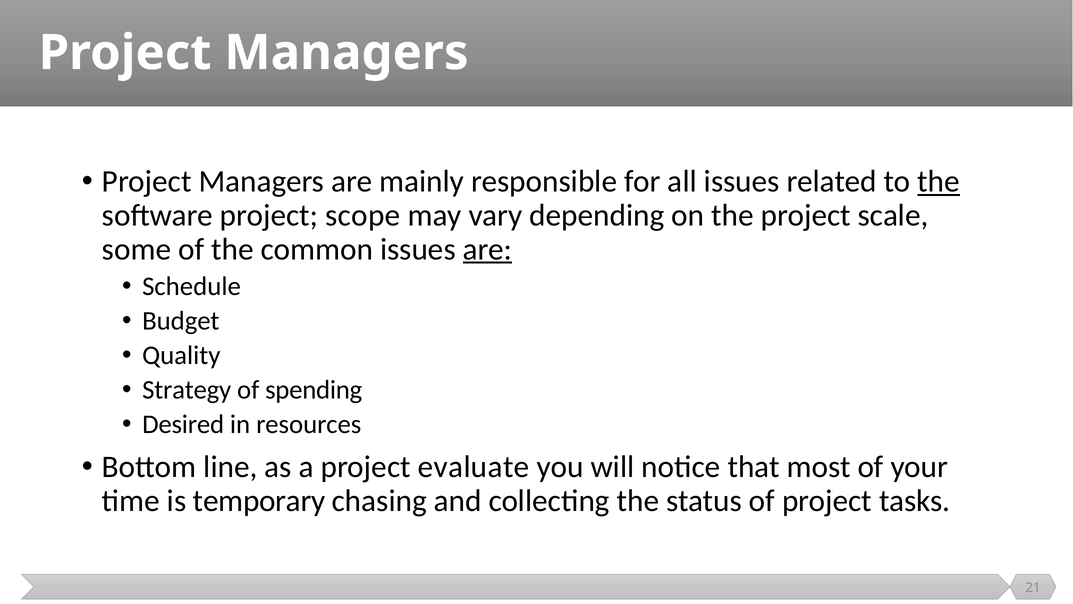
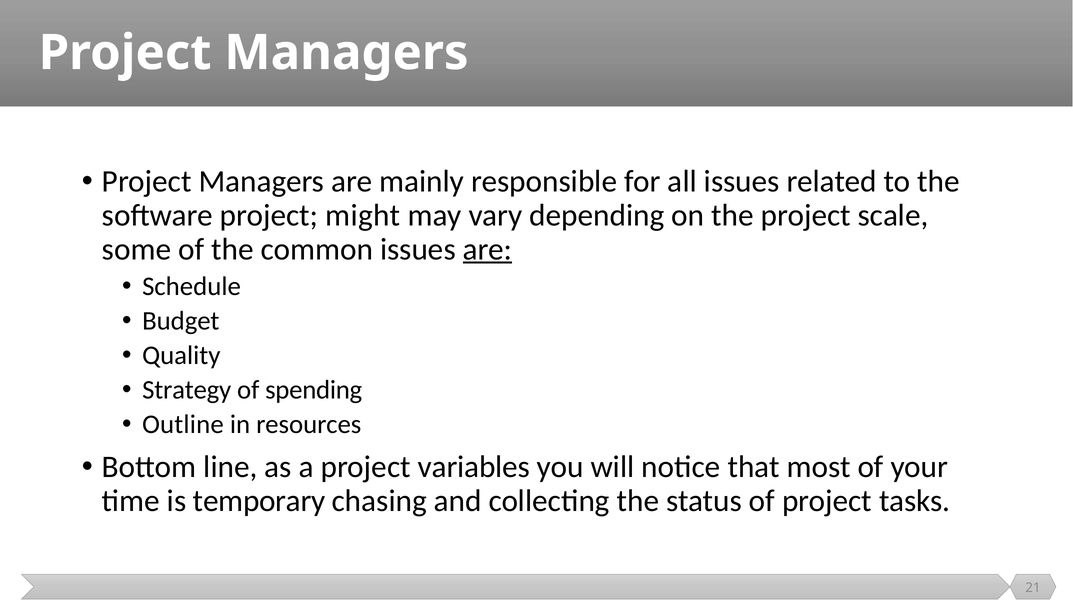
the underline: present -> none (939, 181)
scope: scope -> might (363, 215)
Desired: Desired -> Outline (183, 424)
evaluate: evaluate -> variables (474, 467)
